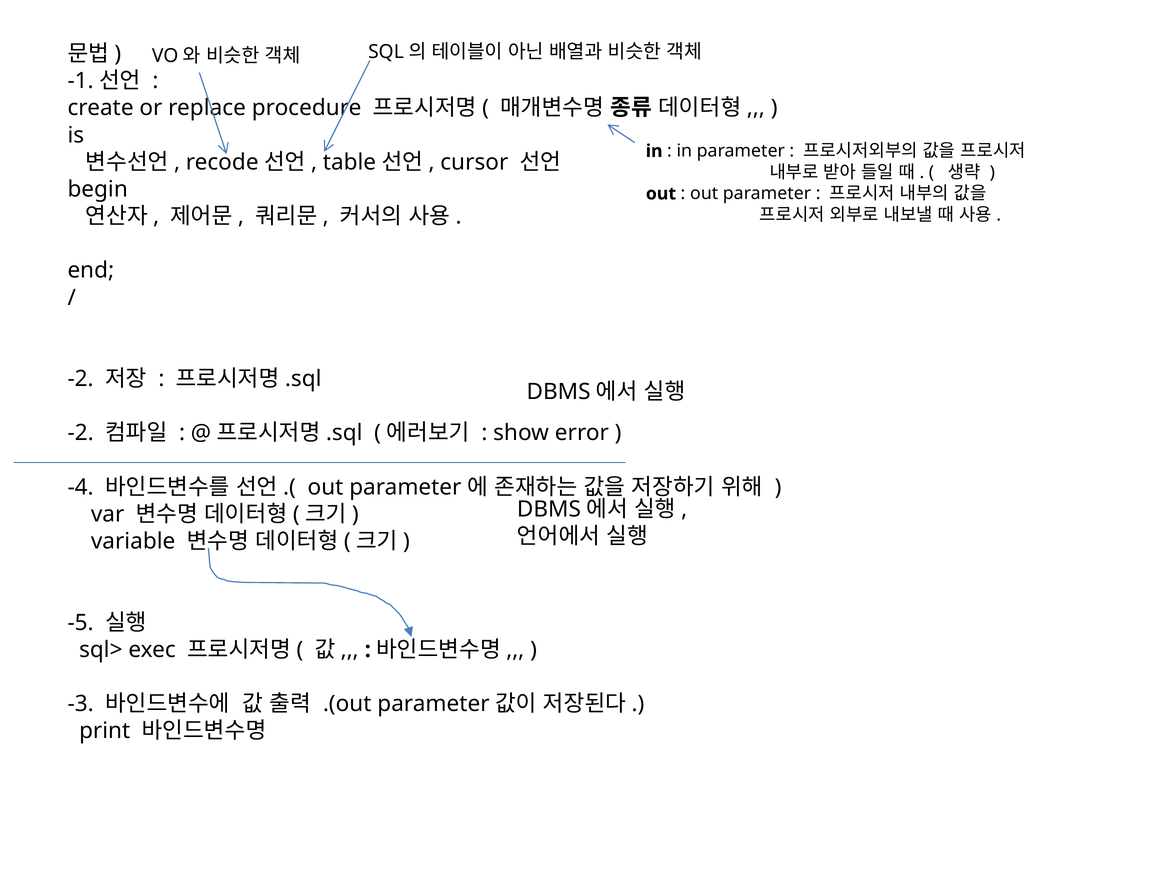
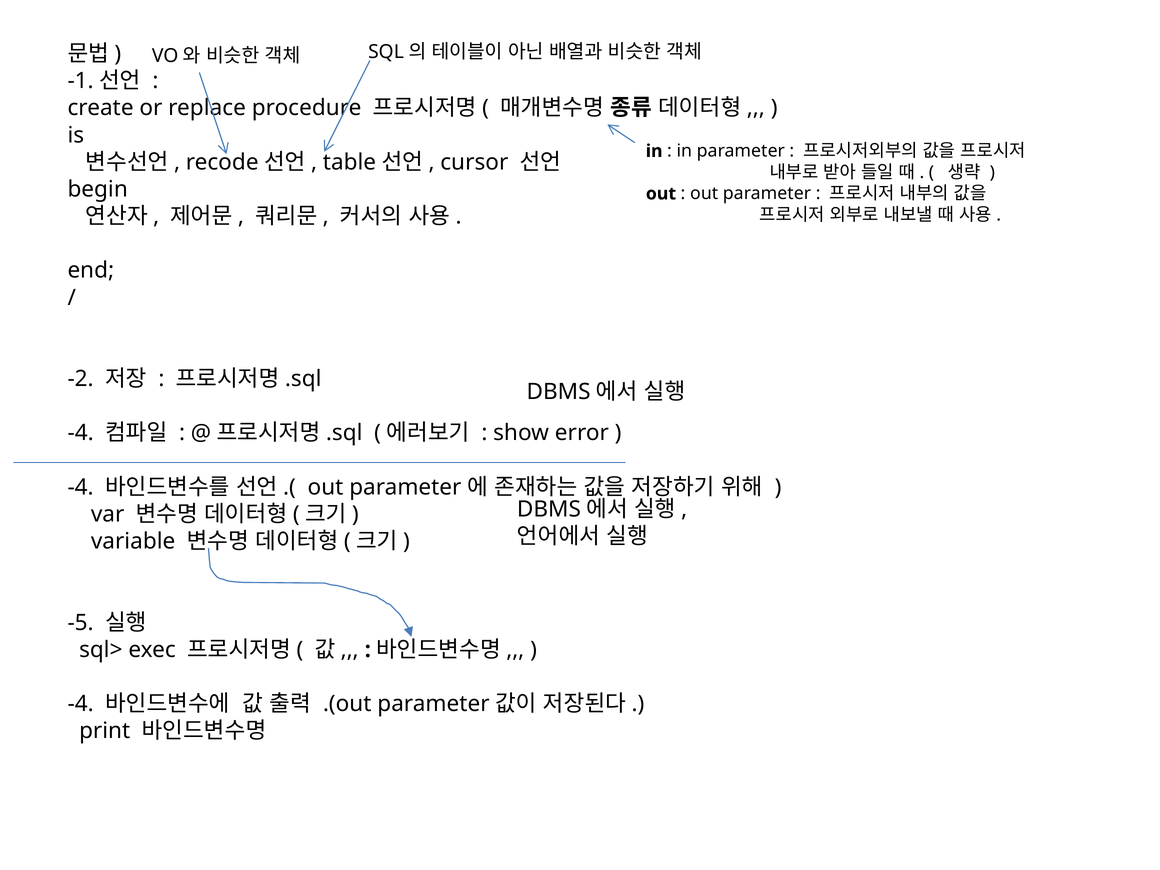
-2: -2 -> -4 (81, 433)
-3: -3 -> -4 (81, 704)
